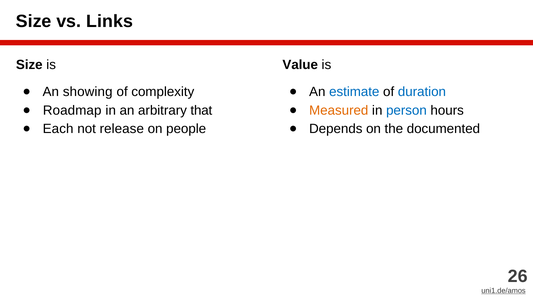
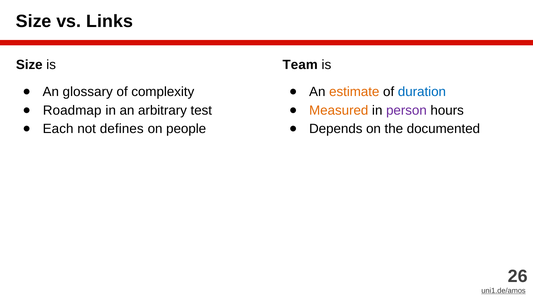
Value: Value -> Team (300, 65)
showing: showing -> glossary (88, 92)
estimate colour: blue -> orange (354, 92)
that: that -> test (201, 110)
person colour: blue -> purple (406, 110)
release: release -> defines (122, 129)
